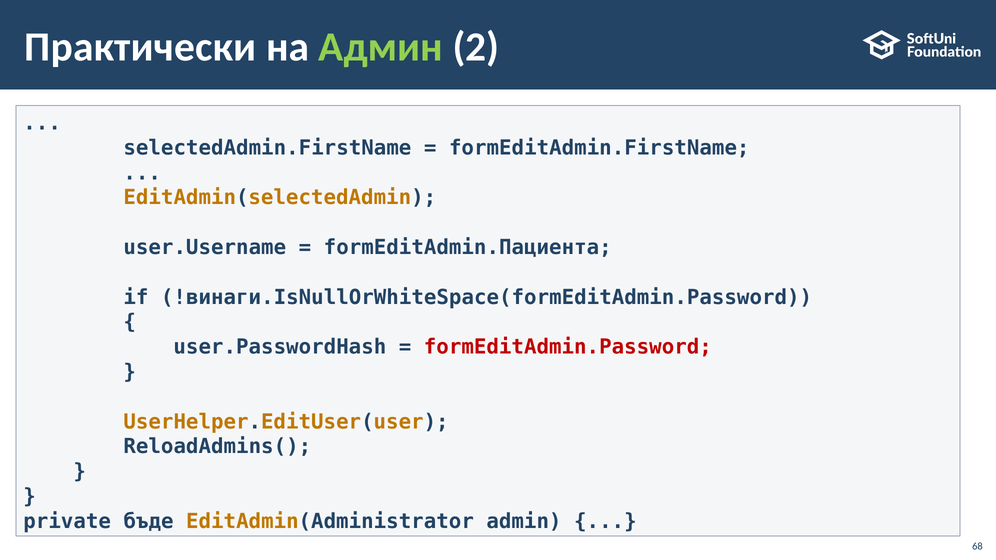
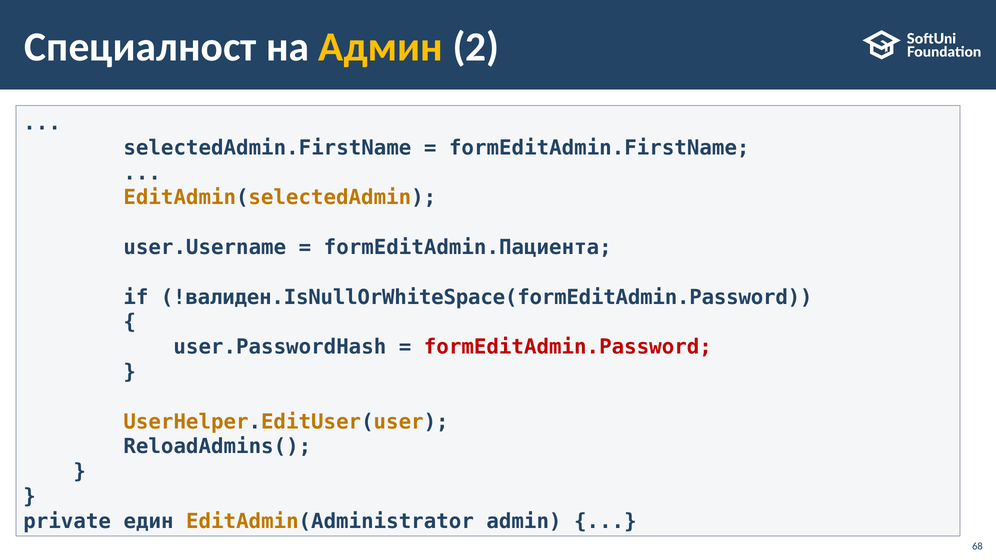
Практически: Практически -> Специалност (140, 47)
Админ colour: light green -> yellow (381, 47)
!винаги.IsNullOrWhiteSpace(formEditAdmin.Password: !винаги.IsNullOrWhiteSpace(formEditAdmin.Password -> !валиден.IsNullOrWhiteSpace(formEditAdmin.Password (487, 297)
бъде: бъде -> един (149, 522)
